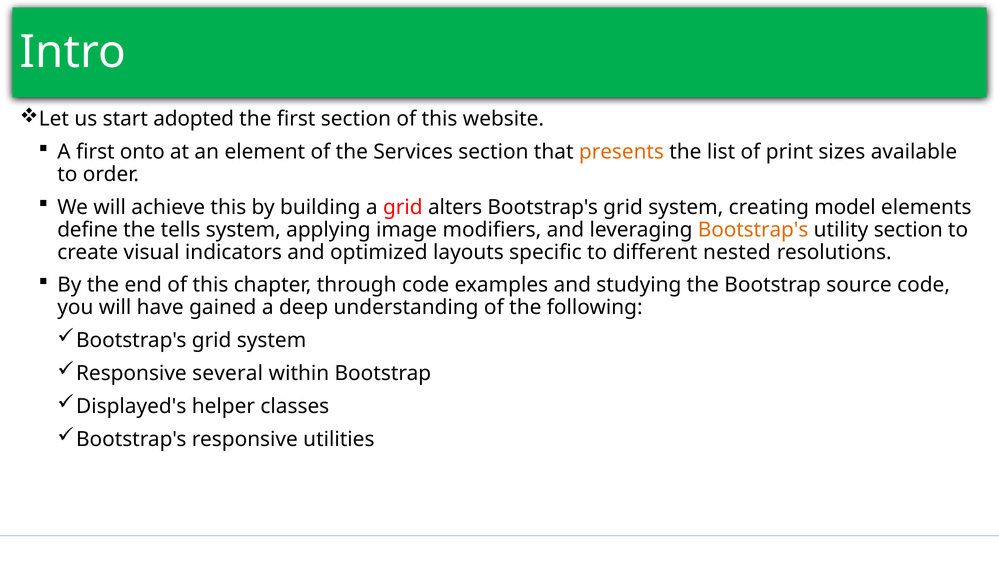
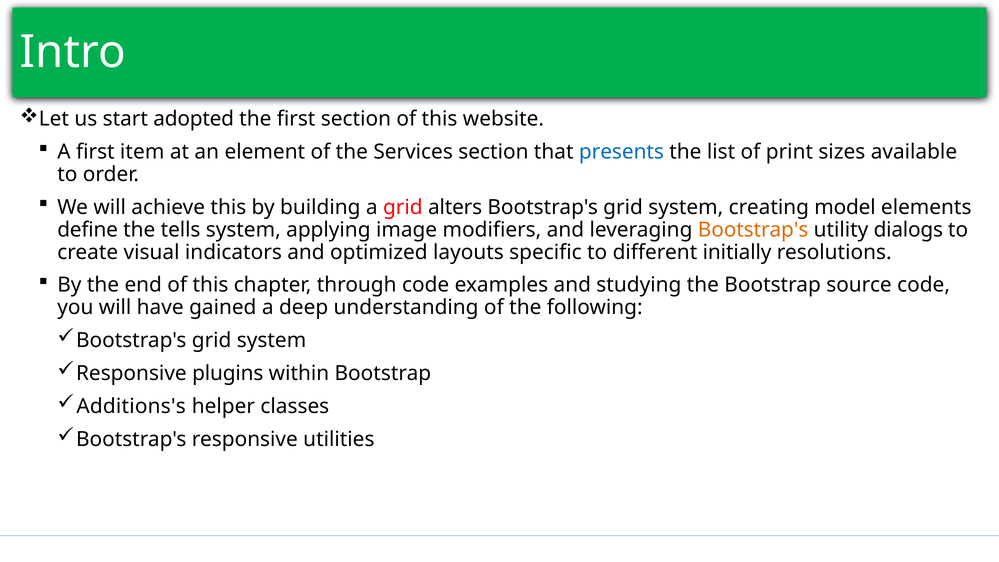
onto: onto -> item (142, 152)
presents colour: orange -> blue (621, 152)
utility section: section -> dialogs (908, 230)
nested: nested -> initially (737, 252)
several: several -> plugins (228, 373)
Displayed's: Displayed's -> Additions's (131, 406)
